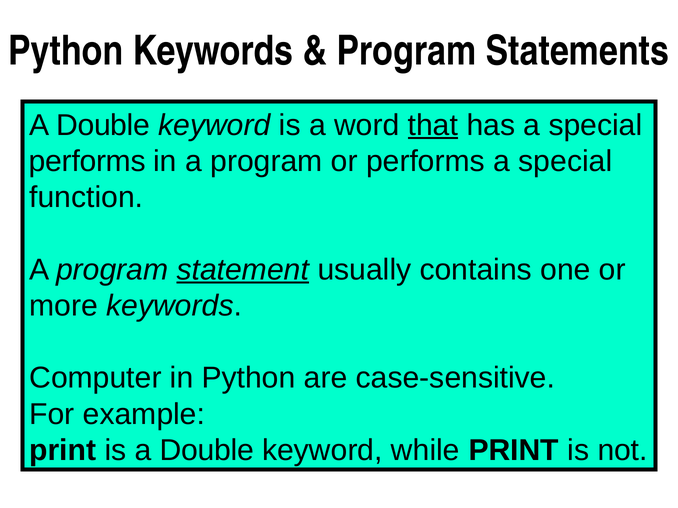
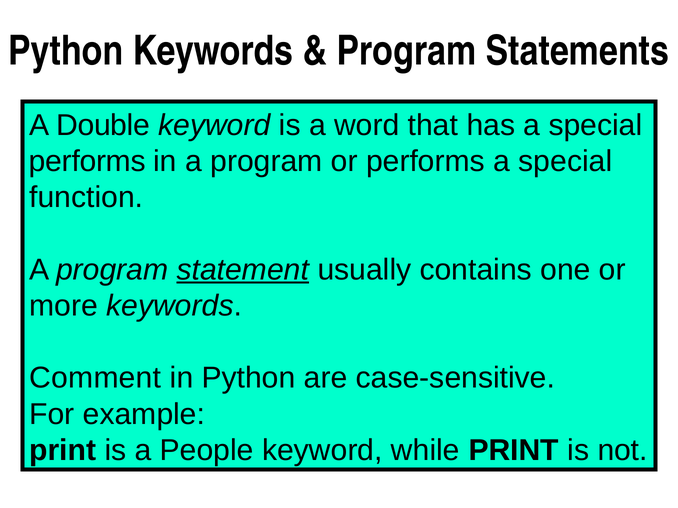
that underline: present -> none (433, 125)
Computer: Computer -> Comment (95, 378)
is a Double: Double -> People (207, 451)
